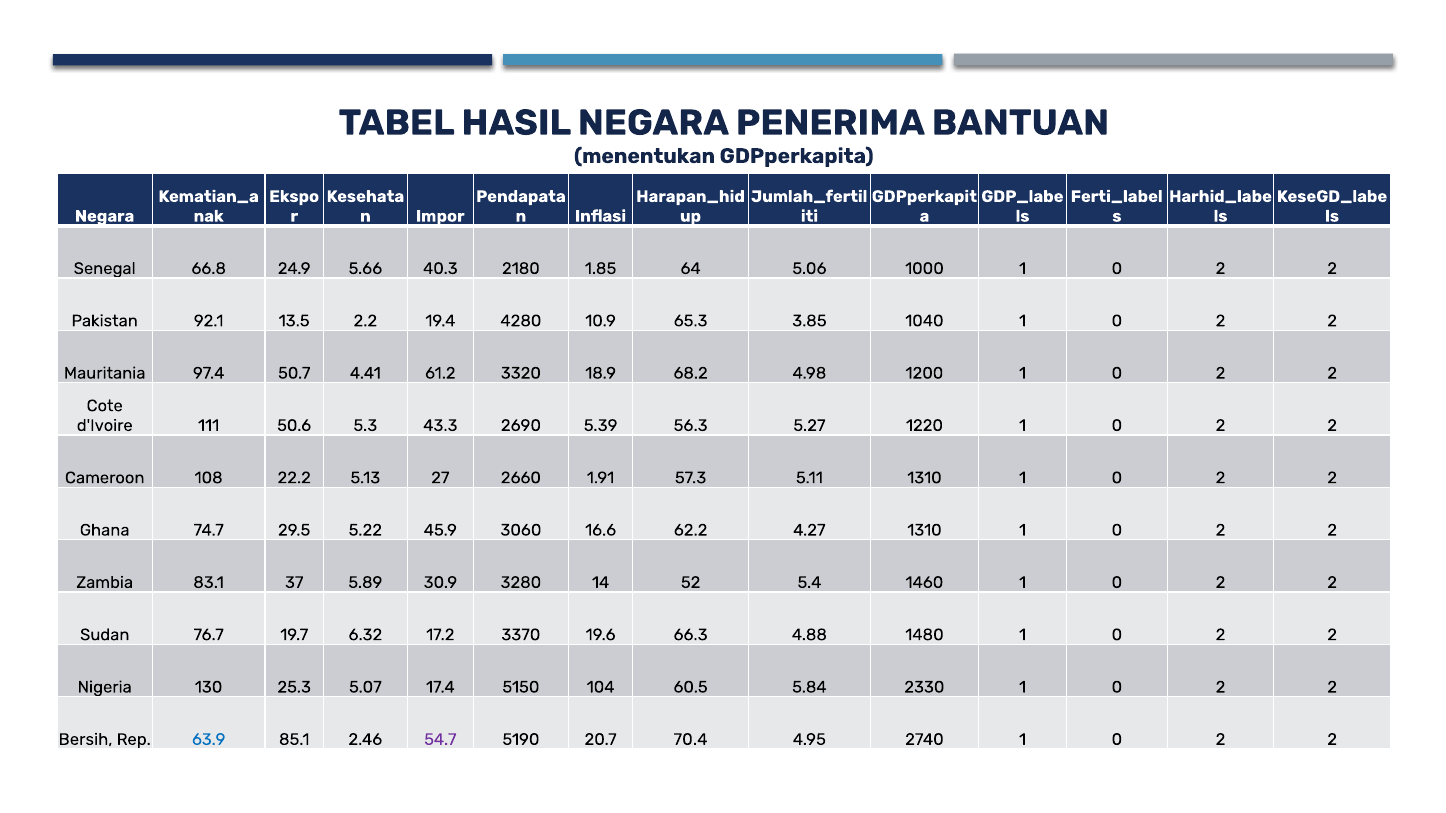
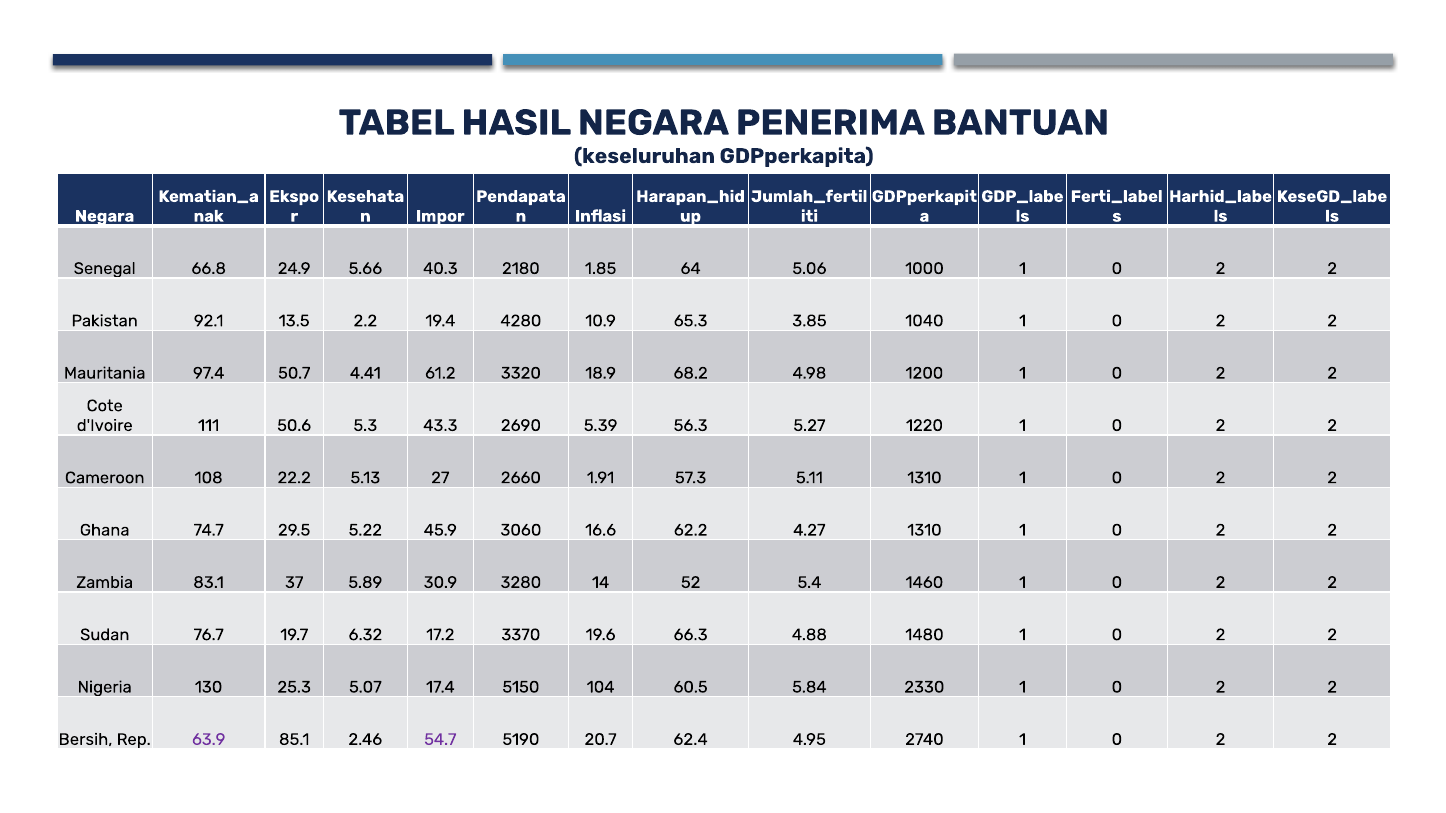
menentukan: menentukan -> keseluruhan (644, 156)
63.9 colour: blue -> purple (209, 740)
70.4: 70.4 -> 62.4 (691, 740)
